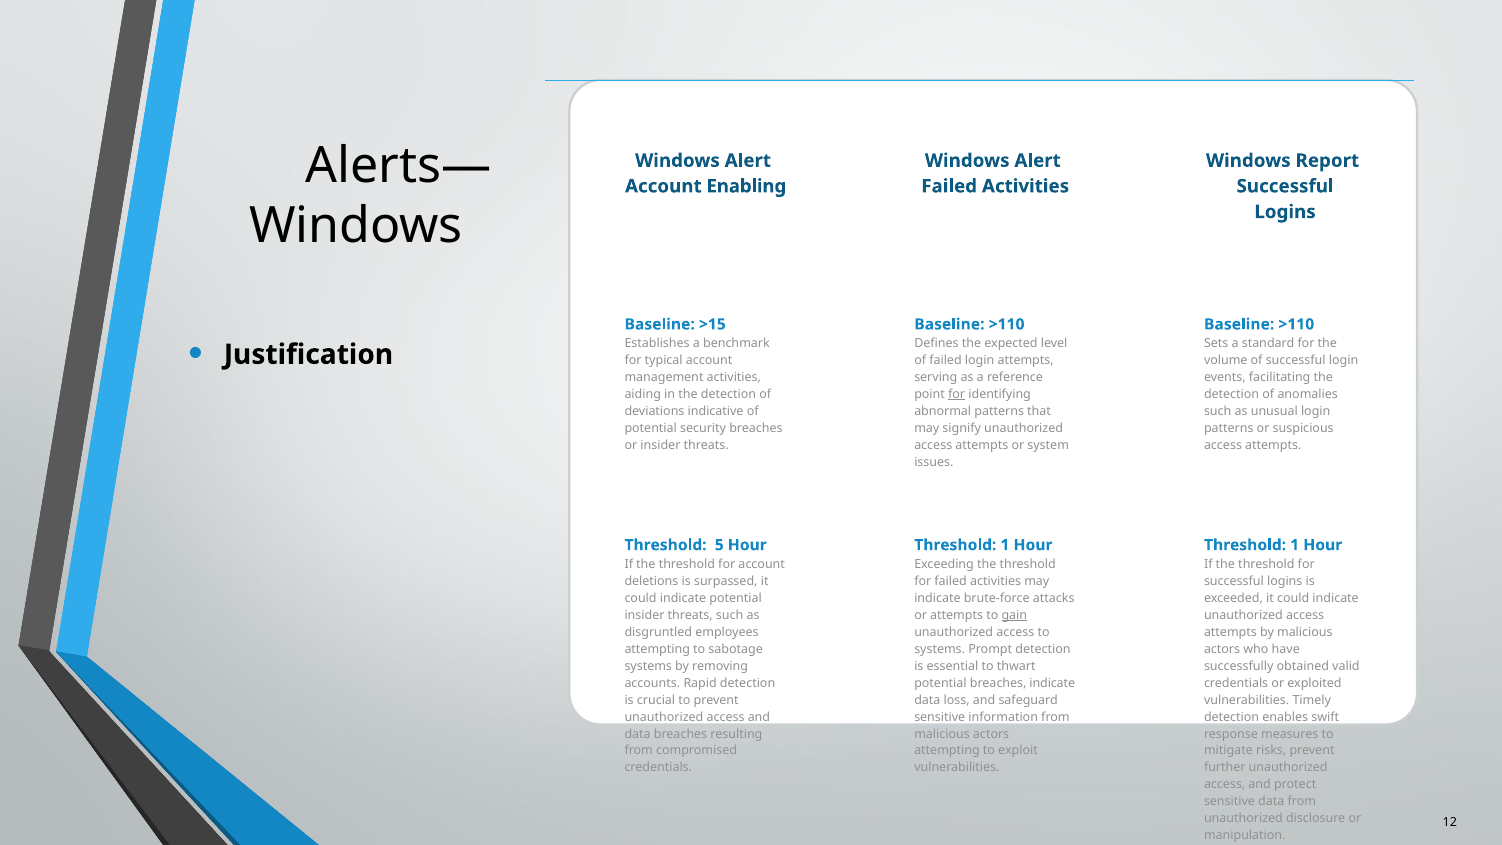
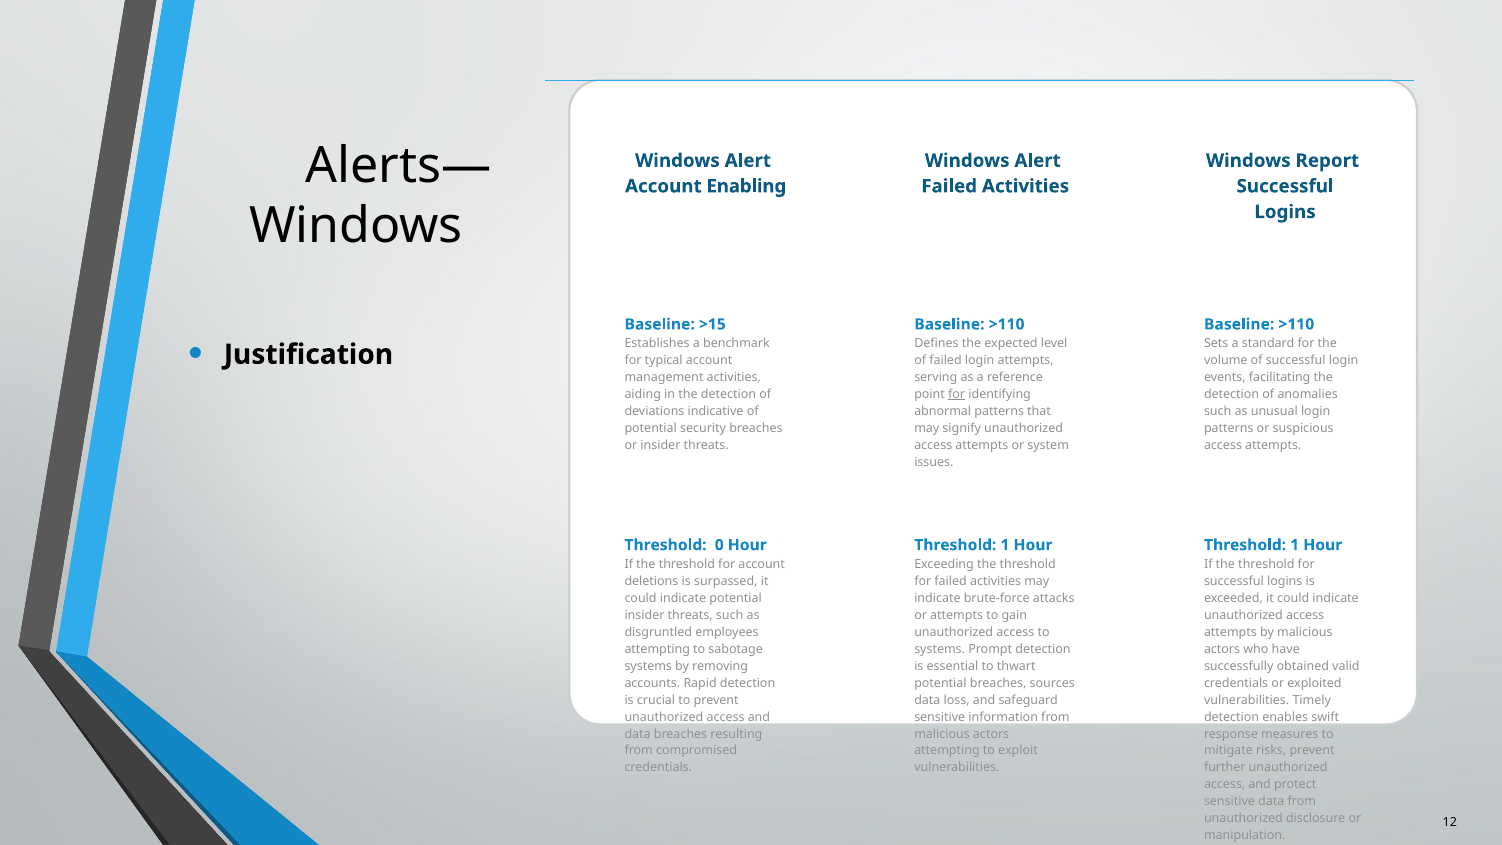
5: 5 -> 0 (719, 545)
gain underline: present -> none (1014, 615)
breaches indicate: indicate -> sources (1052, 683)
